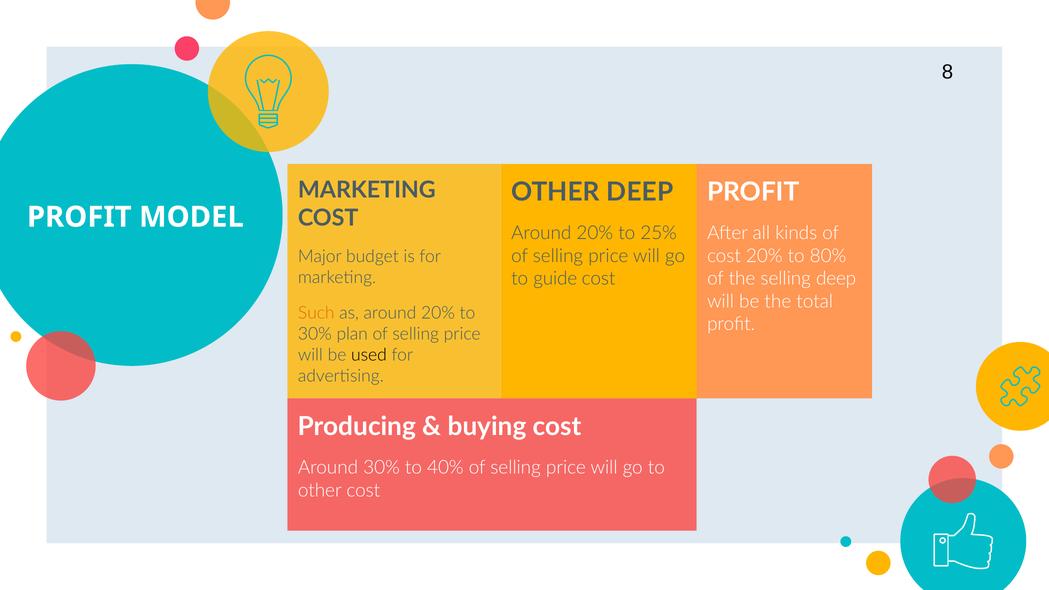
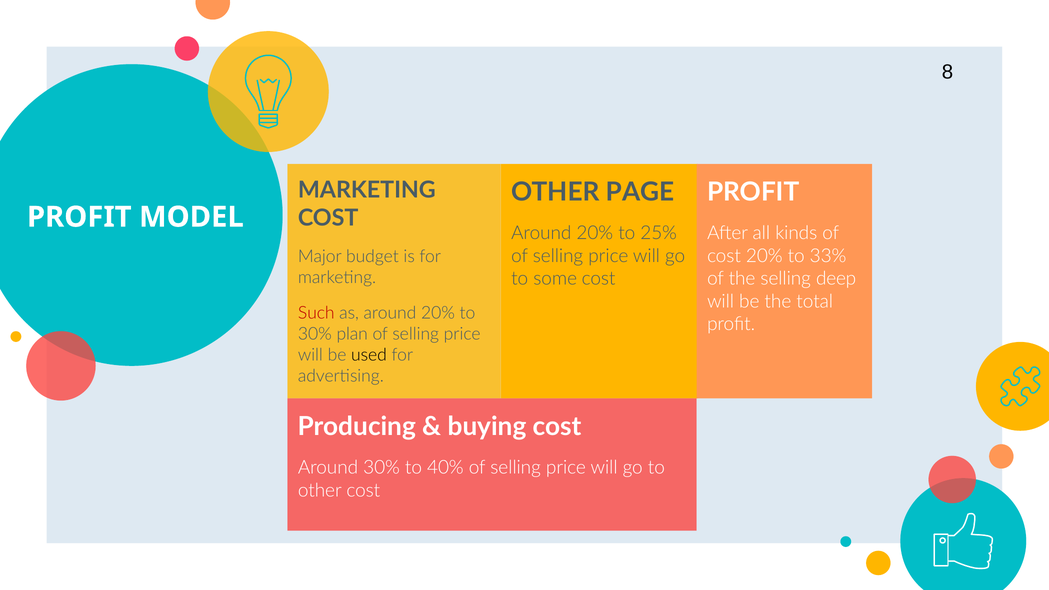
OTHER DEEP: DEEP -> PAGE (640, 192)
80%: 80% -> 33% (828, 256)
guide: guide -> some (555, 279)
Such colour: orange -> red (316, 313)
